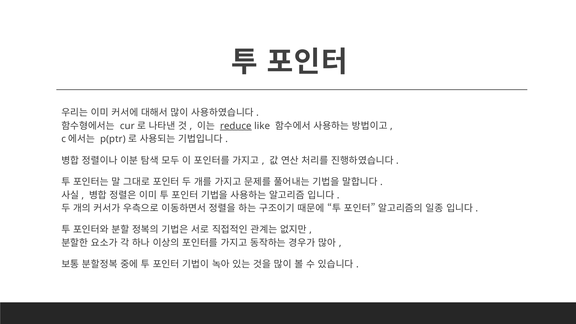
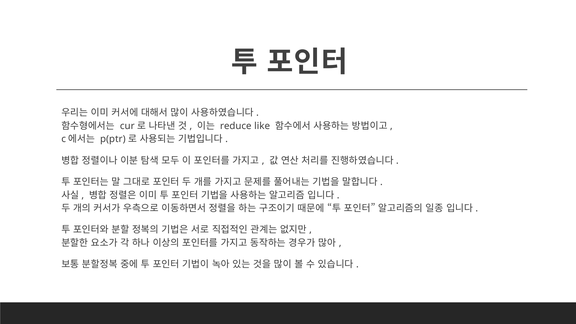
reduce underline: present -> none (236, 126)
